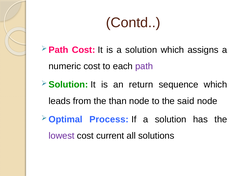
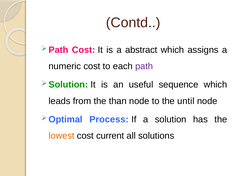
is a solution: solution -> abstract (141, 50)
return: return -> useful (141, 85)
said: said -> until (186, 101)
lowest colour: purple -> orange (62, 136)
